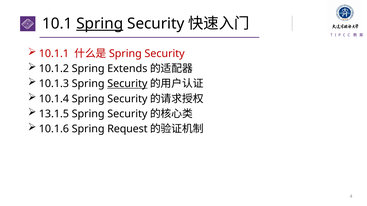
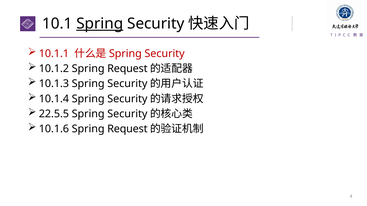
10.1.2 Spring Extends: Extends -> Request (127, 69)
Security underline: present -> none (127, 84)
13.1.5: 13.1.5 -> 22.5.5 (54, 114)
